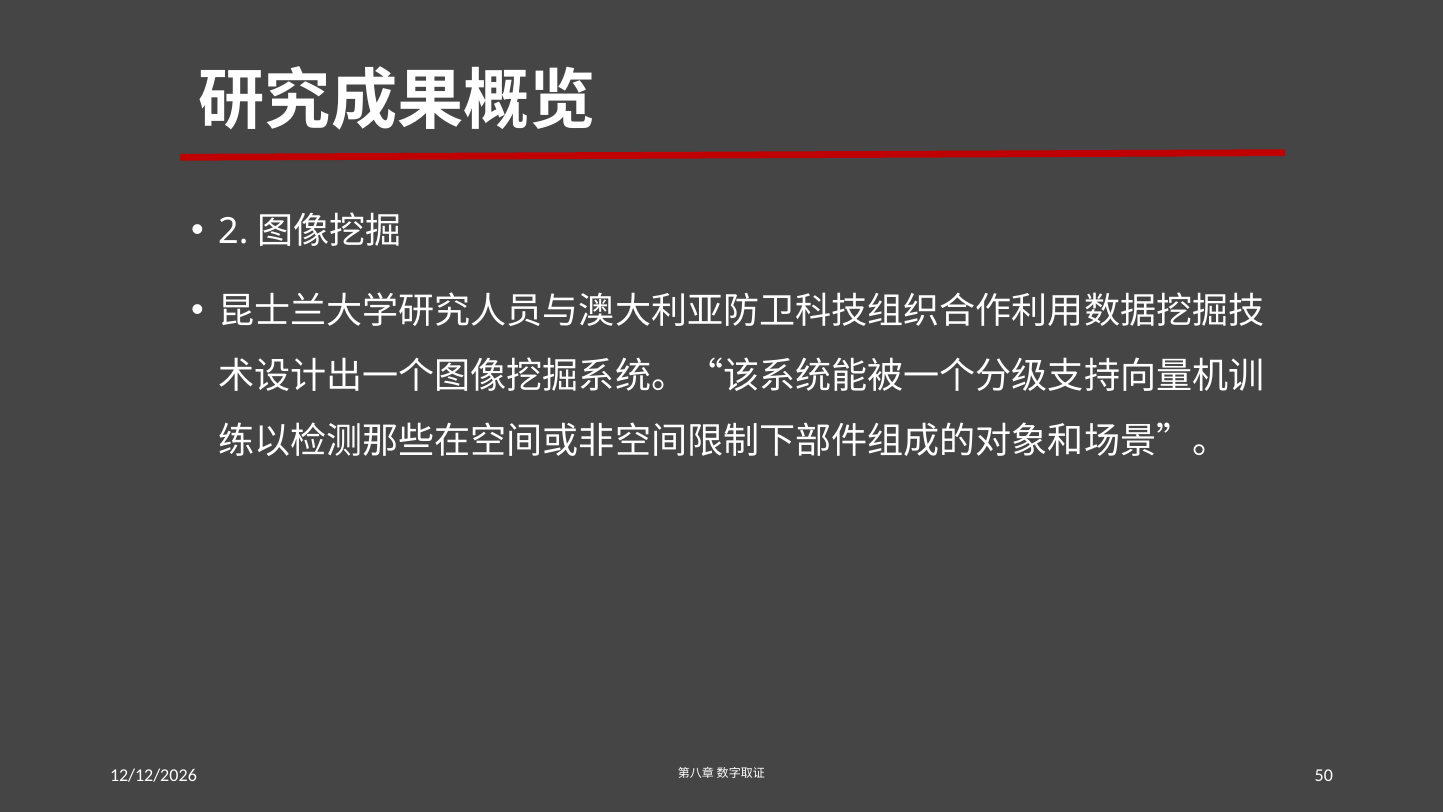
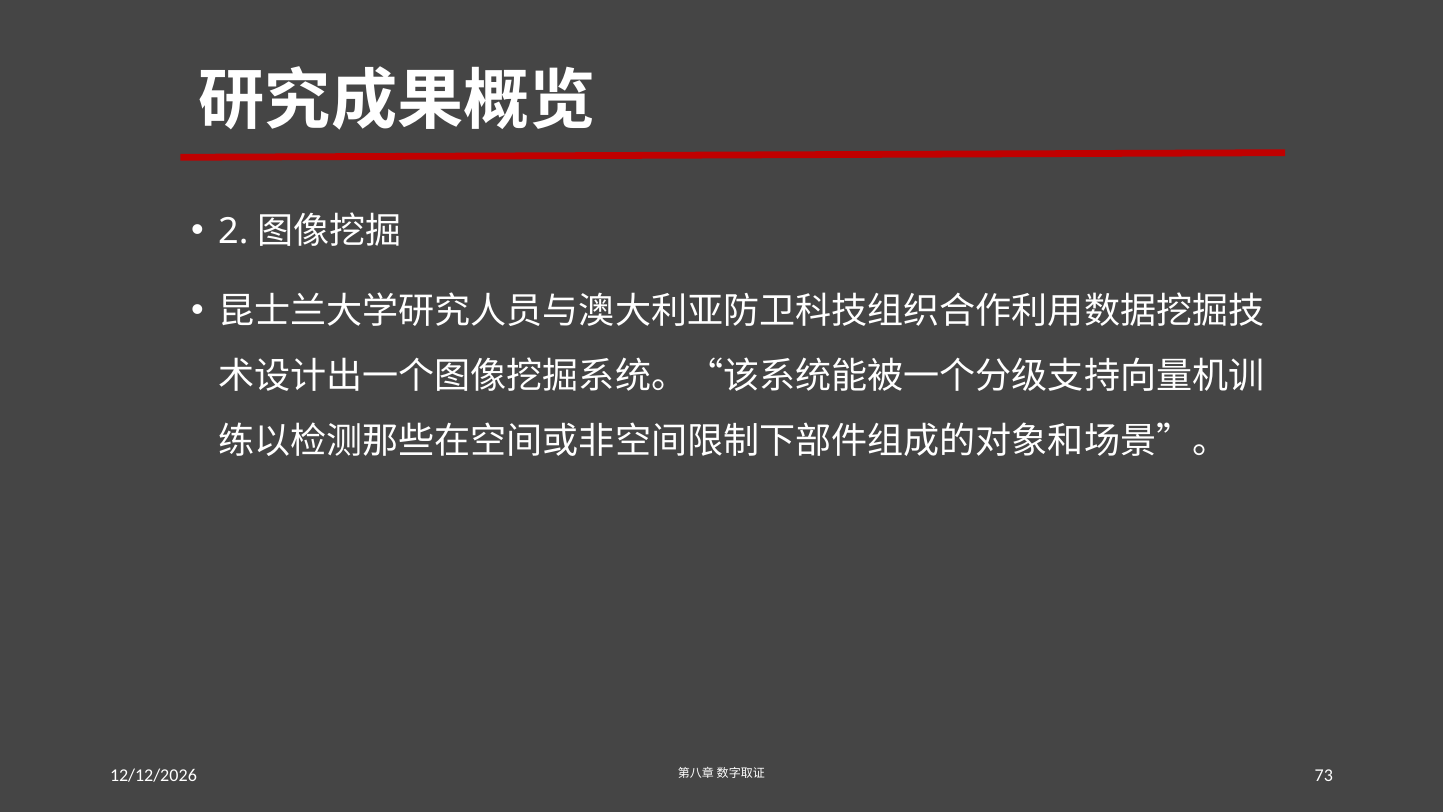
50: 50 -> 73 (1324, 775)
